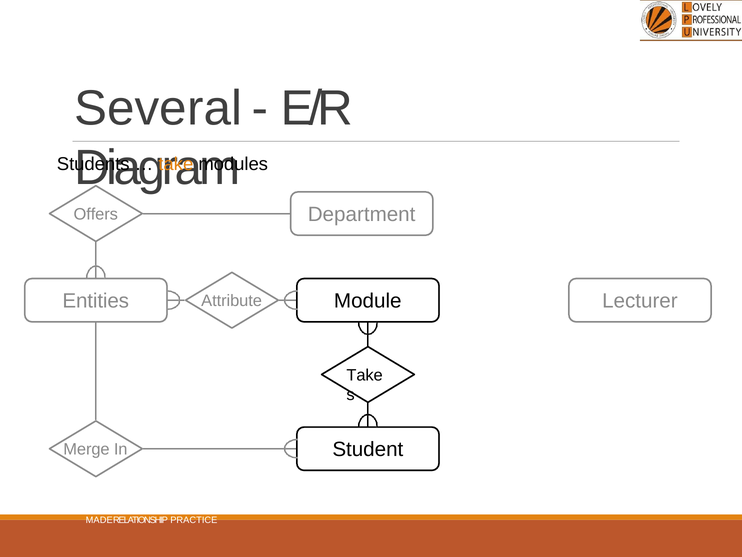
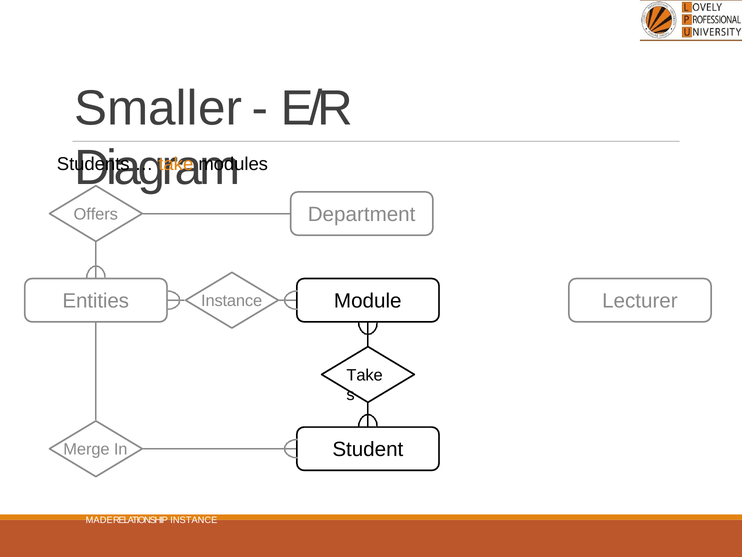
Several: Several -> Smaller (158, 108)
Attribute: Attribute -> Instance (232, 301)
RELATIONSHIP PRACTICE: PRACTICE -> INSTANCE (194, 520)
